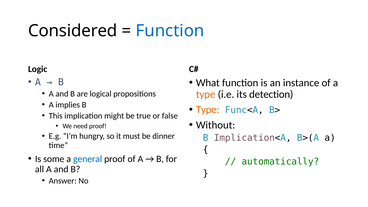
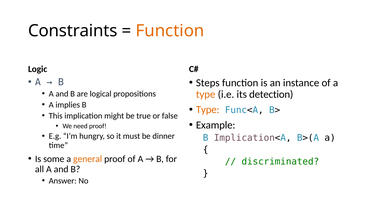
Considered: Considered -> Constraints (73, 31)
Function colour: blue -> orange (170, 31)
What: What -> Steps (208, 83)
Without: Without -> Example (216, 125)
general colour: blue -> orange (88, 159)
automatically: automatically -> discriminated (280, 161)
